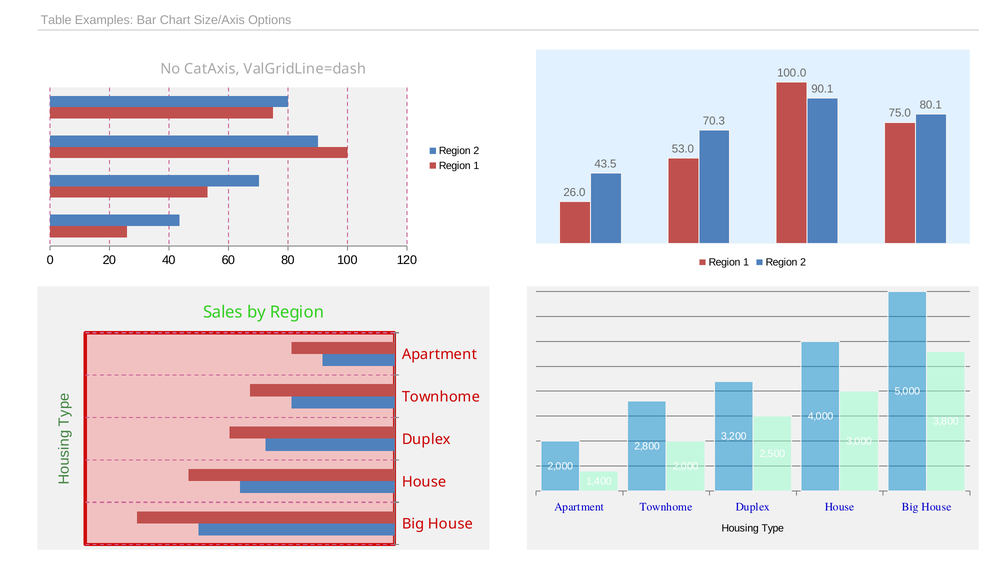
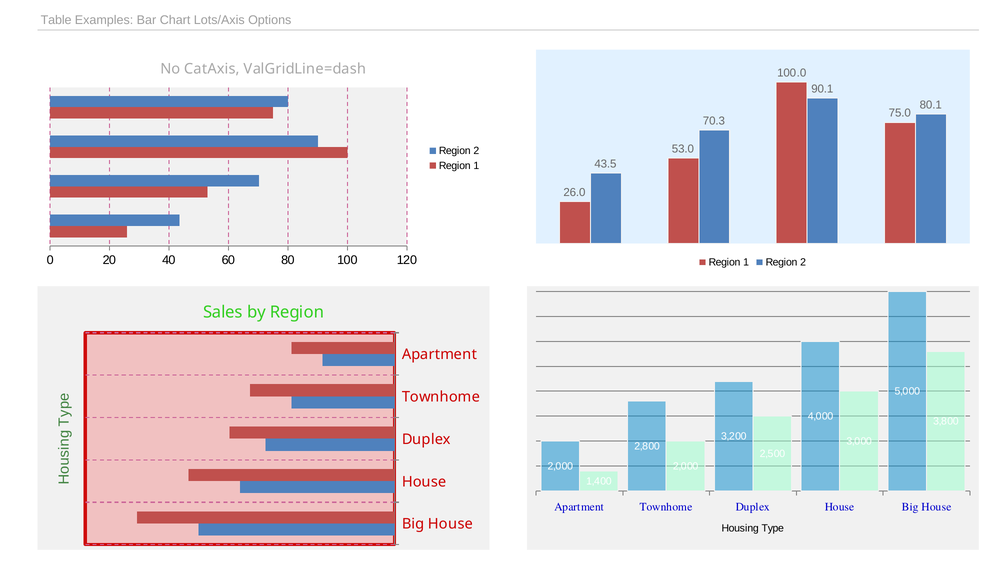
Size/Axis: Size/Axis -> Lots/Axis (219, 20)
